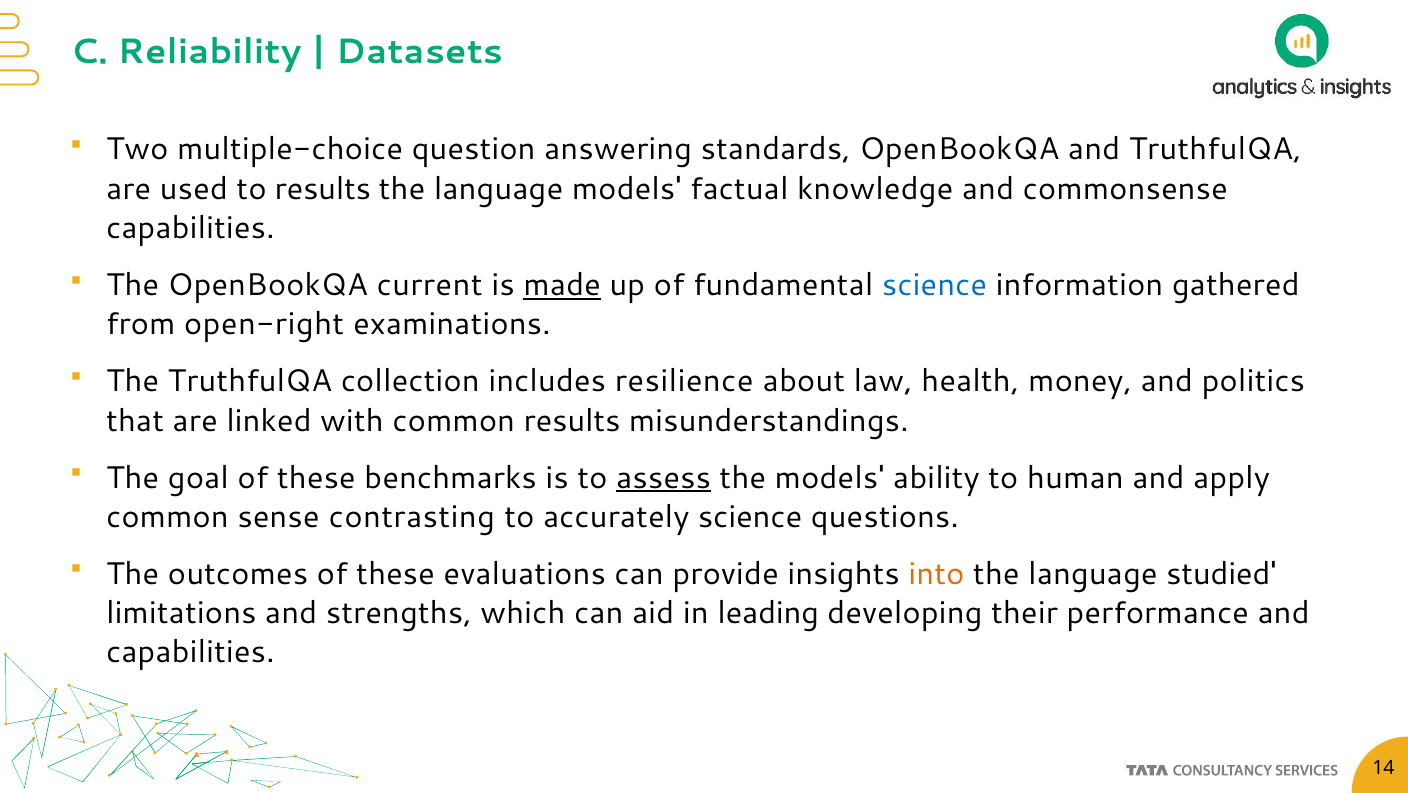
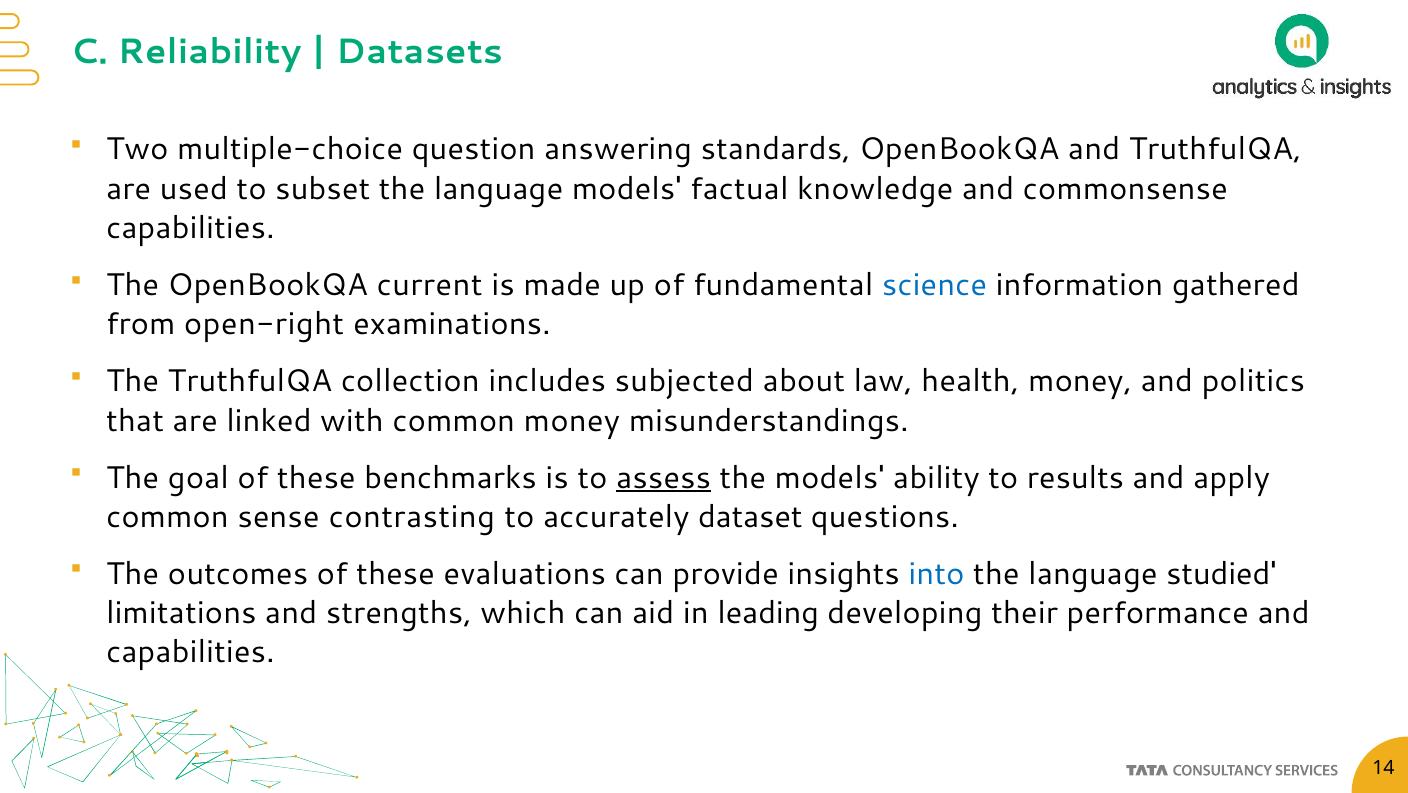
to results: results -> subset (323, 189)
made underline: present -> none (562, 285)
resilience: resilience -> subjected (684, 381)
common results: results -> money (572, 421)
human: human -> results (1076, 478)
accurately science: science -> dataset (750, 517)
into colour: orange -> blue (937, 574)
